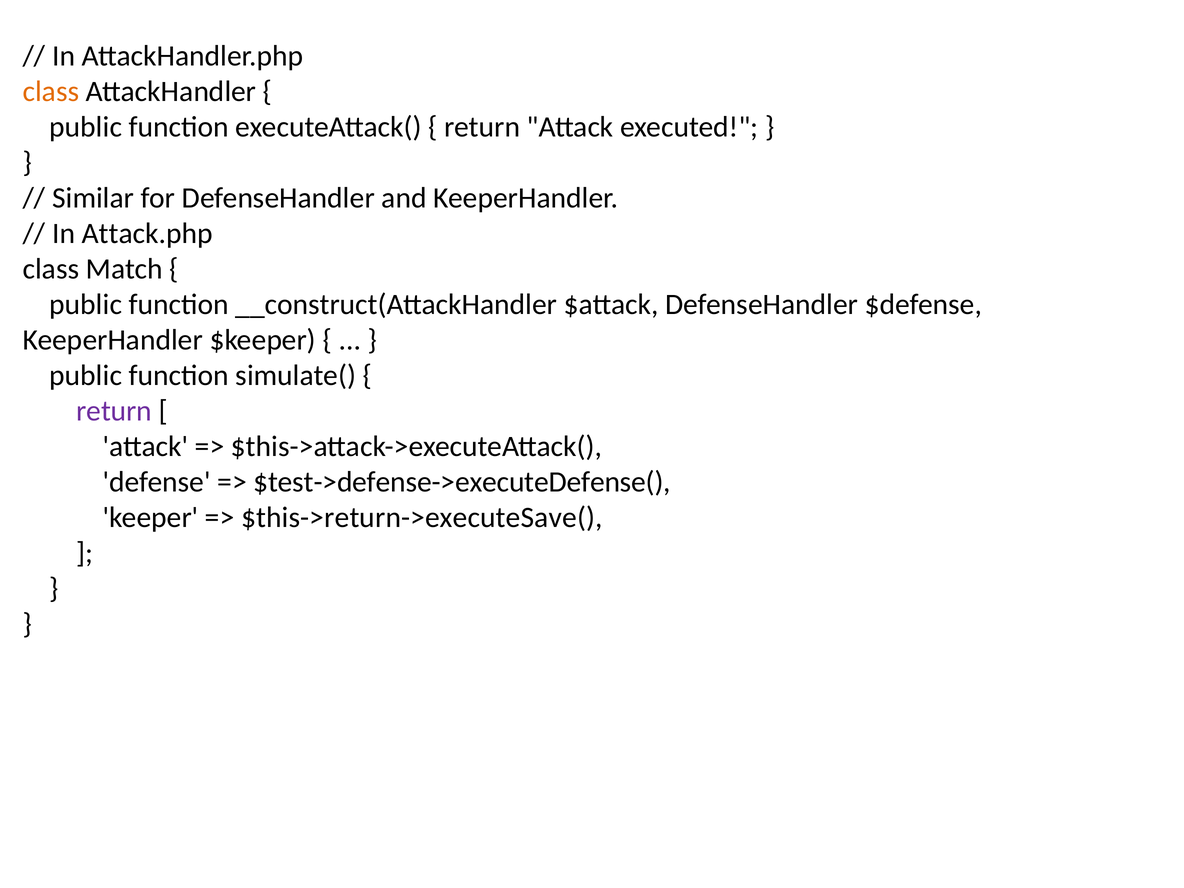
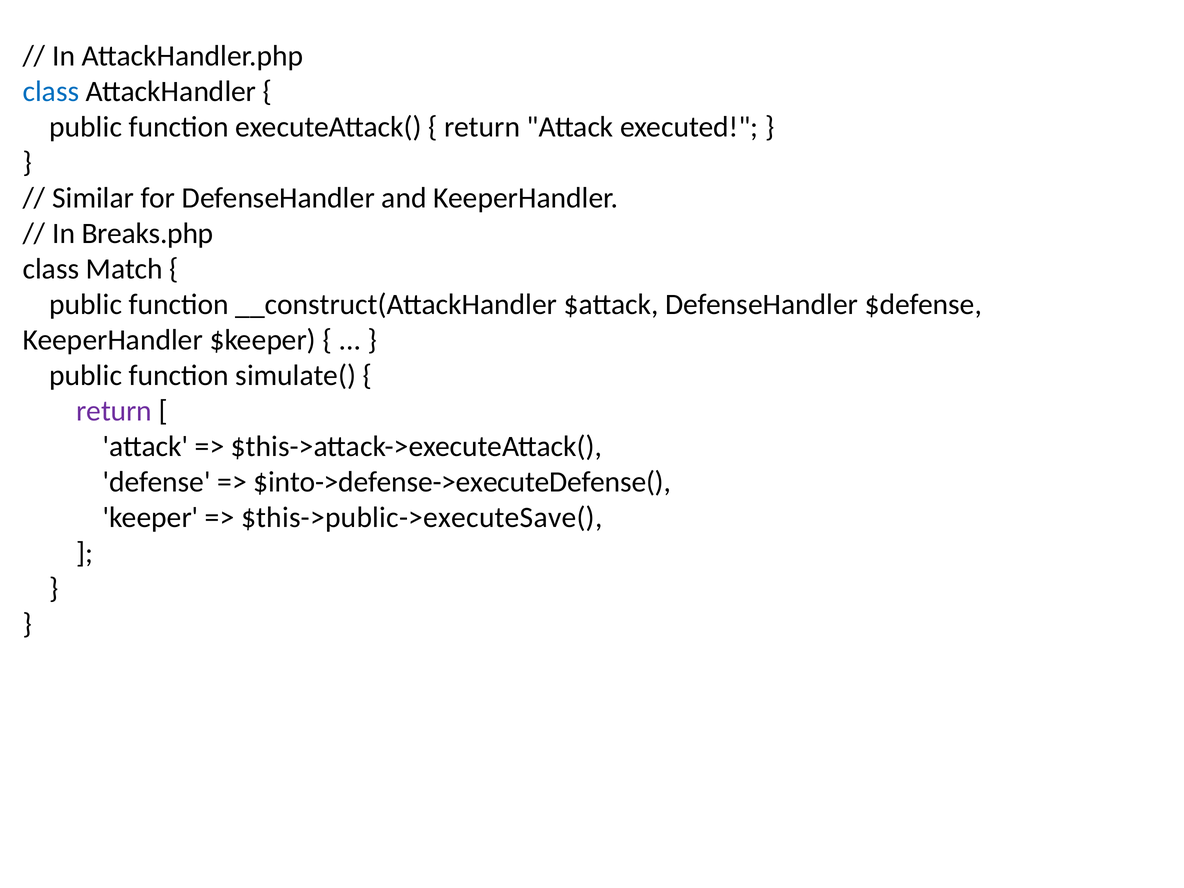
class colour: orange -> blue (51, 91)
Attack.php: Attack.php -> Breaks.php (147, 233)
$test->defense->executeDefense(: $test->defense->executeDefense( -> $into->defense->executeDefense( (462, 482)
$this->return->executeSave(: $this->return->executeSave( -> $this->public->executeSave( (422, 518)
